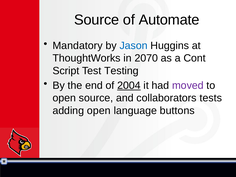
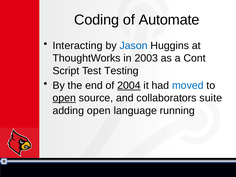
Source: Source -> Coding (97, 20)
Mandatory: Mandatory -> Interacting (78, 46)
2070: 2070 -> 2003 (146, 58)
moved colour: purple -> blue (188, 85)
open underline: none -> present (64, 98)
tests: tests -> suite (211, 98)
buttons: buttons -> running (177, 111)
